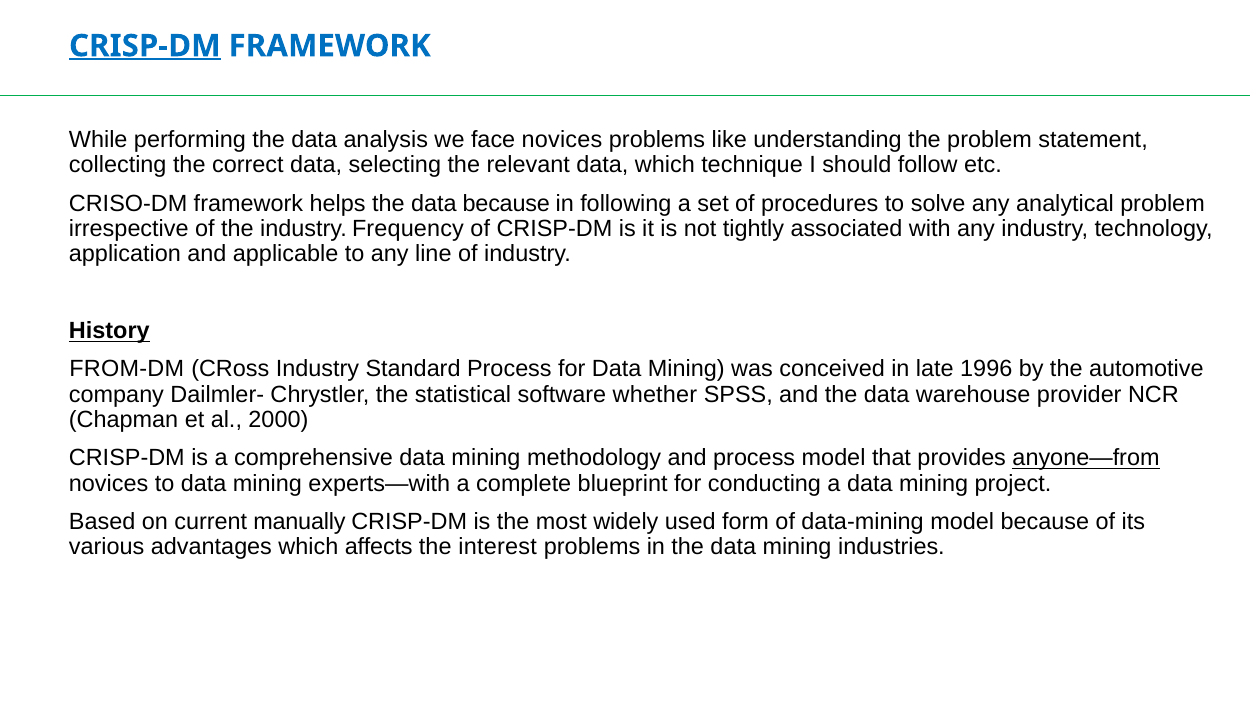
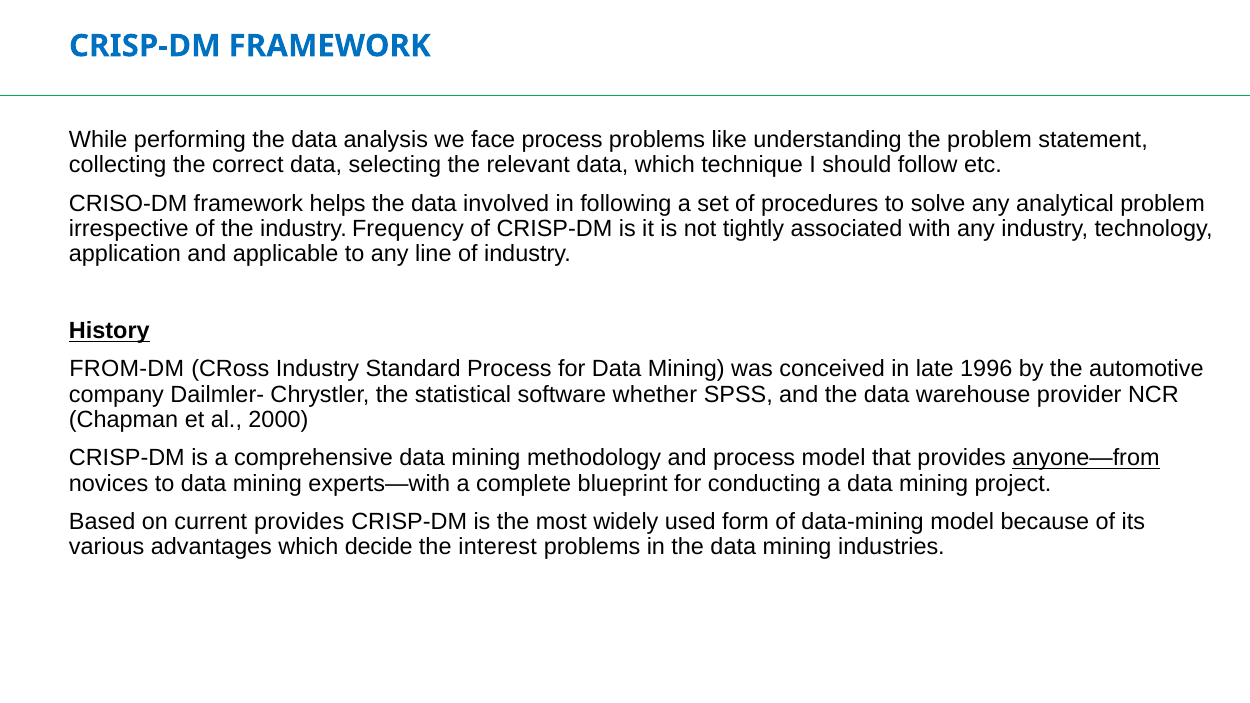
CRISP-DM underline: present -> none (145, 46)
face novices: novices -> process (562, 140)
data because: because -> involved (506, 204)
current manually: manually -> provides (299, 522)
affects: affects -> decide (379, 547)
